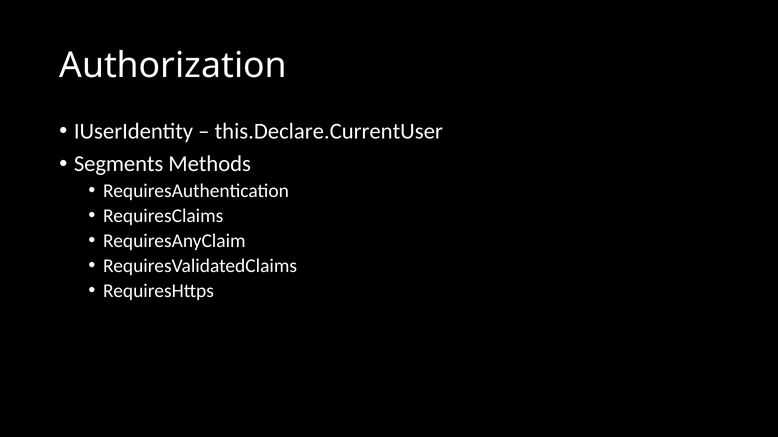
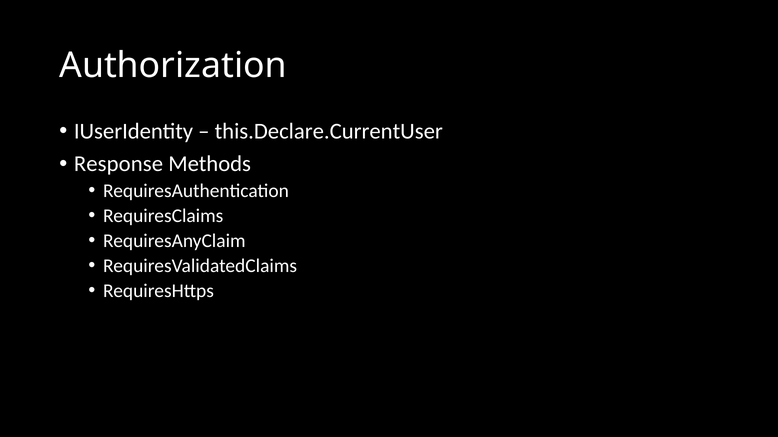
Segments: Segments -> Response (118, 164)
